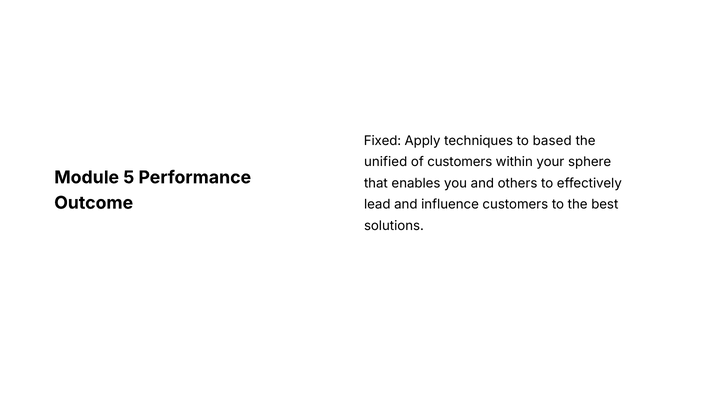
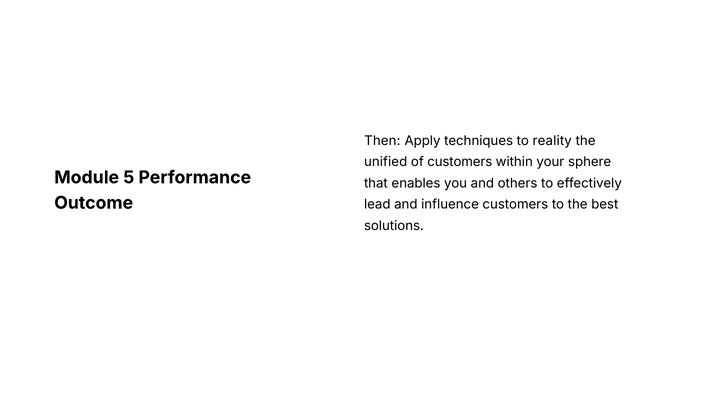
Fixed: Fixed -> Then (382, 141)
based: based -> reality (552, 141)
